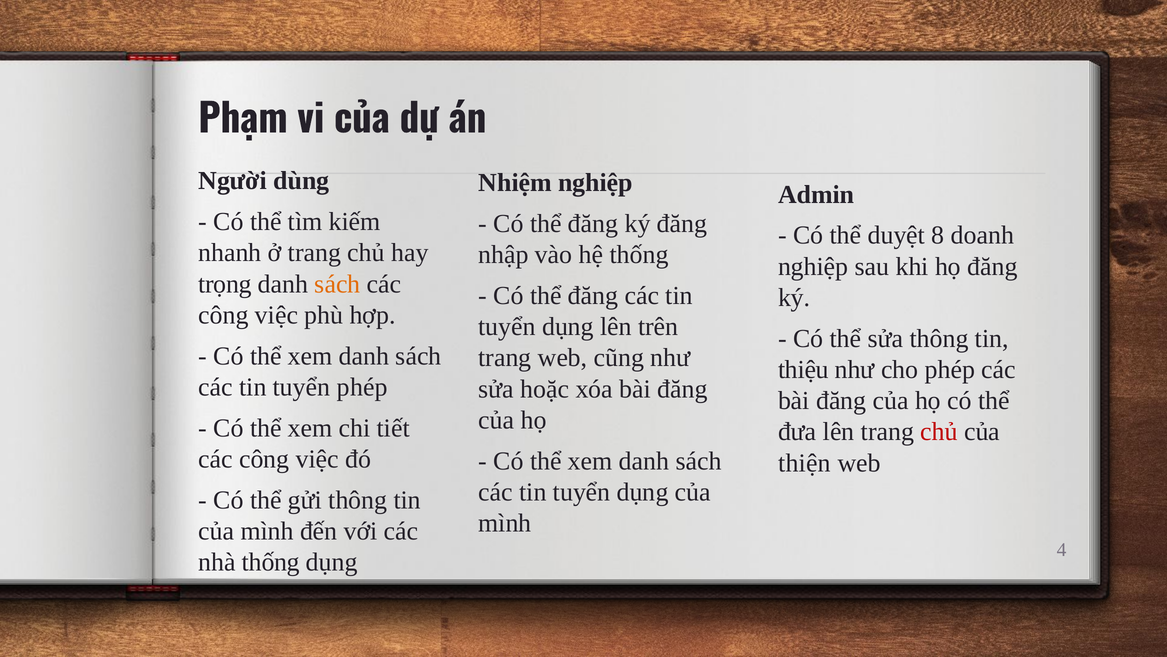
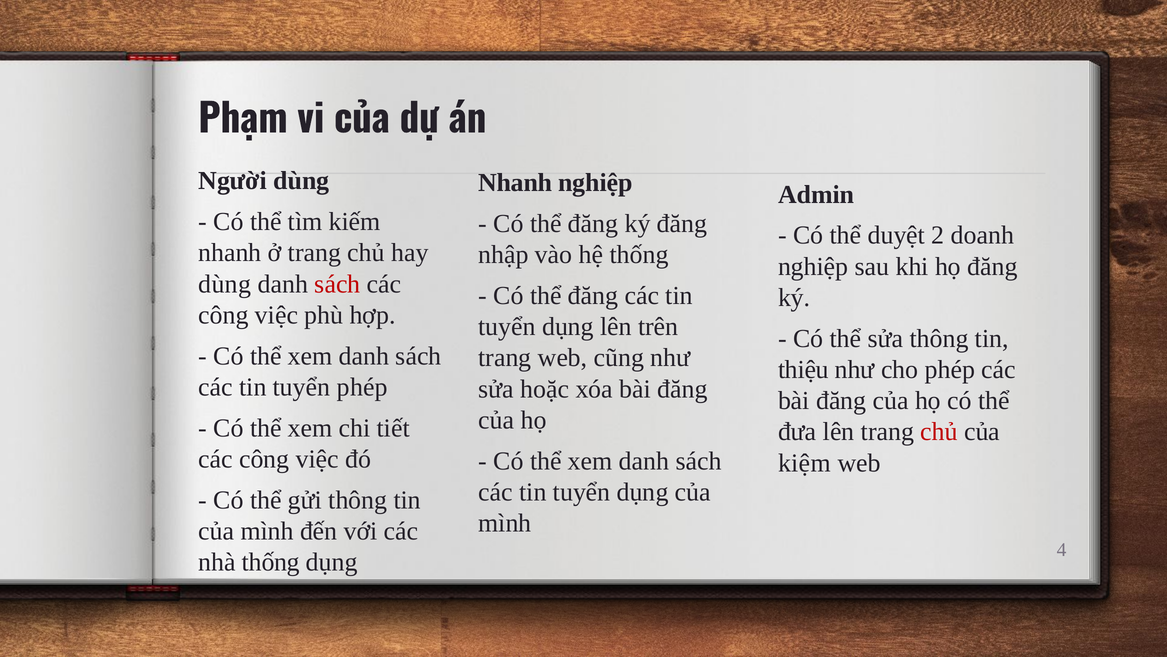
Nhiệm: Nhiệm -> Nhanh (515, 183)
8: 8 -> 2 (938, 235)
trọng: trọng -> dùng (225, 284)
sách colour: orange -> red (337, 284)
thiện: thiện -> kiệm (805, 463)
